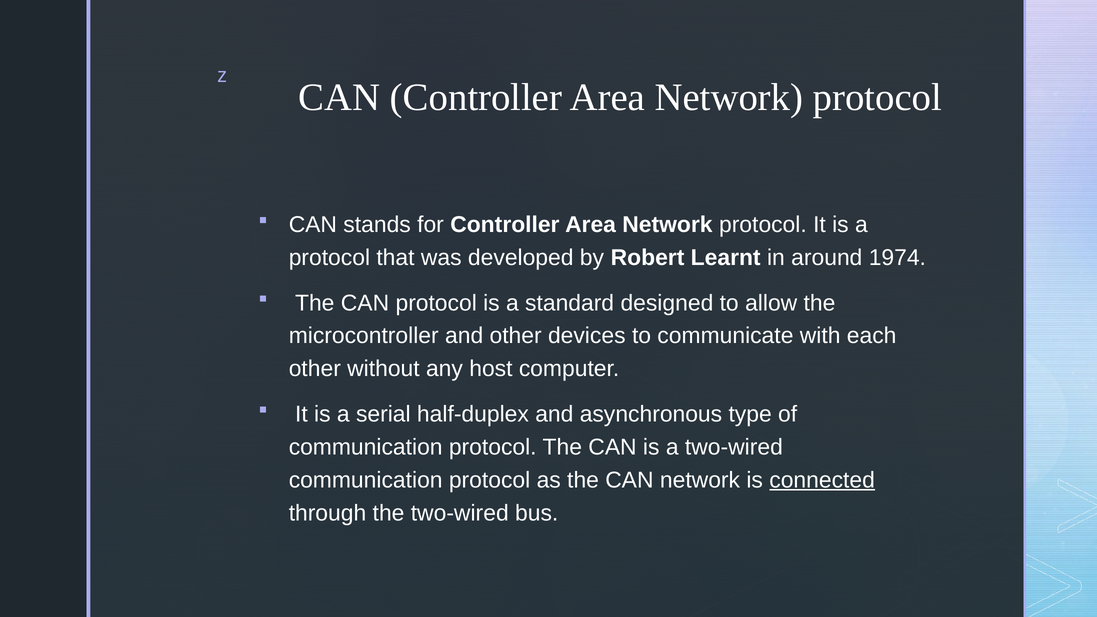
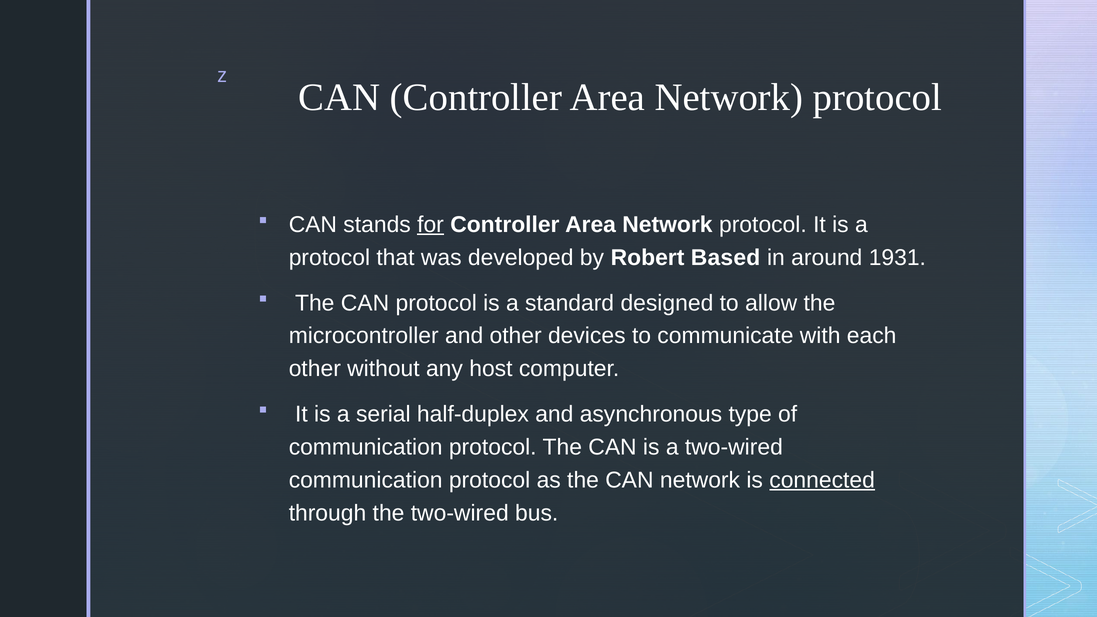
for underline: none -> present (431, 225)
Learnt: Learnt -> Based (726, 258)
1974: 1974 -> 1931 (897, 258)
